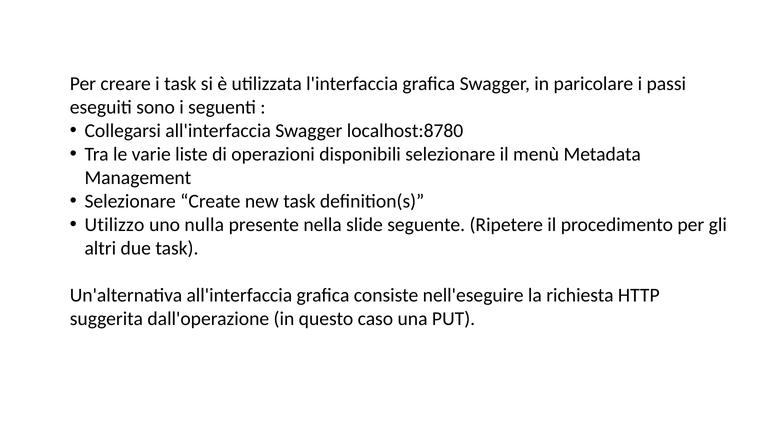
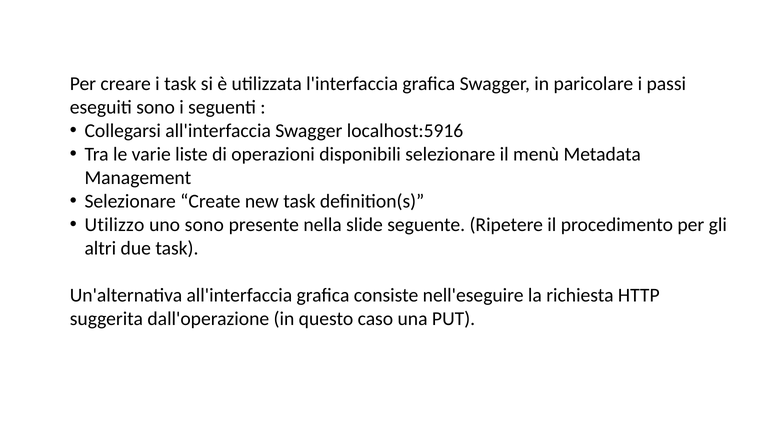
localhost:8780: localhost:8780 -> localhost:5916 (405, 131)
uno nulla: nulla -> sono (204, 225)
